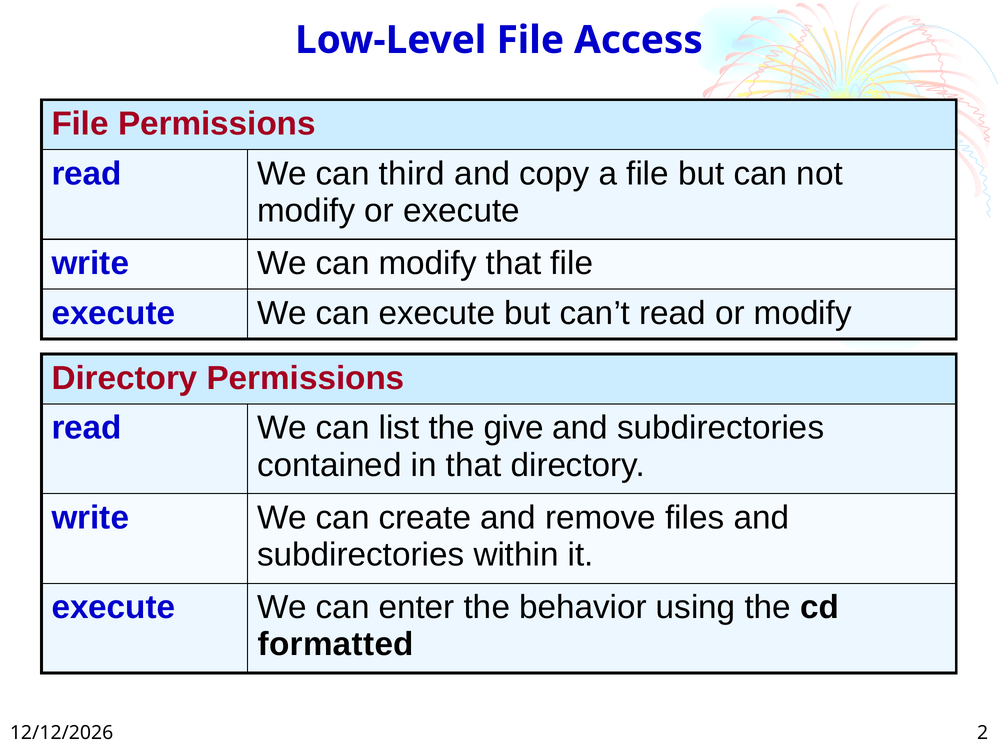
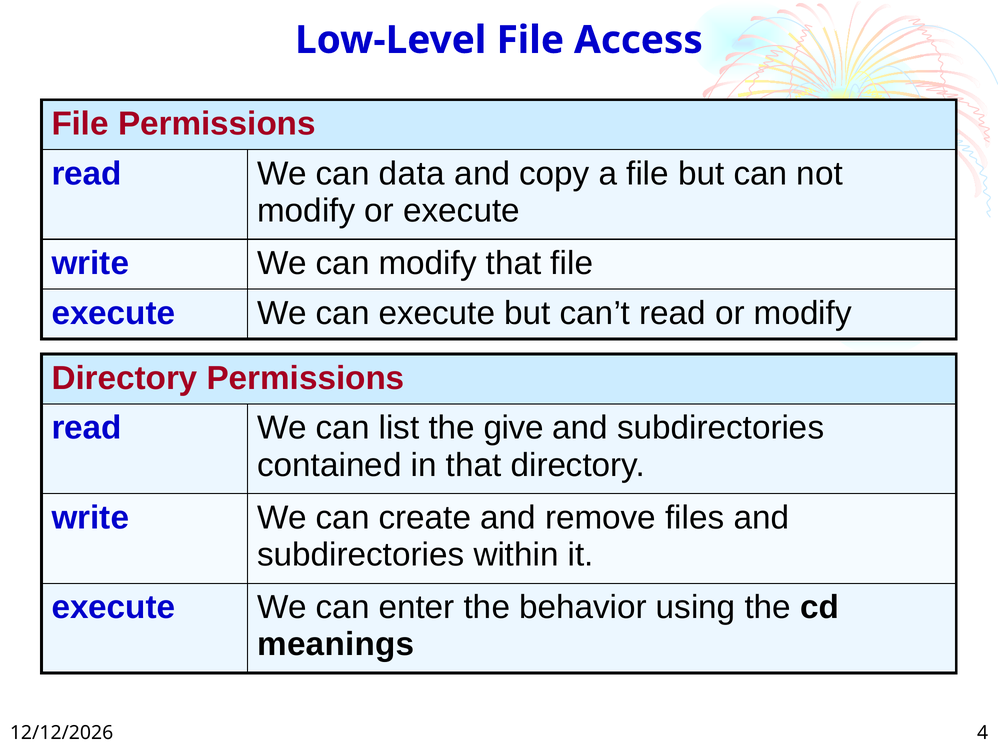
third: third -> data (412, 174)
formatted: formatted -> meanings (336, 645)
2: 2 -> 4 (983, 733)
